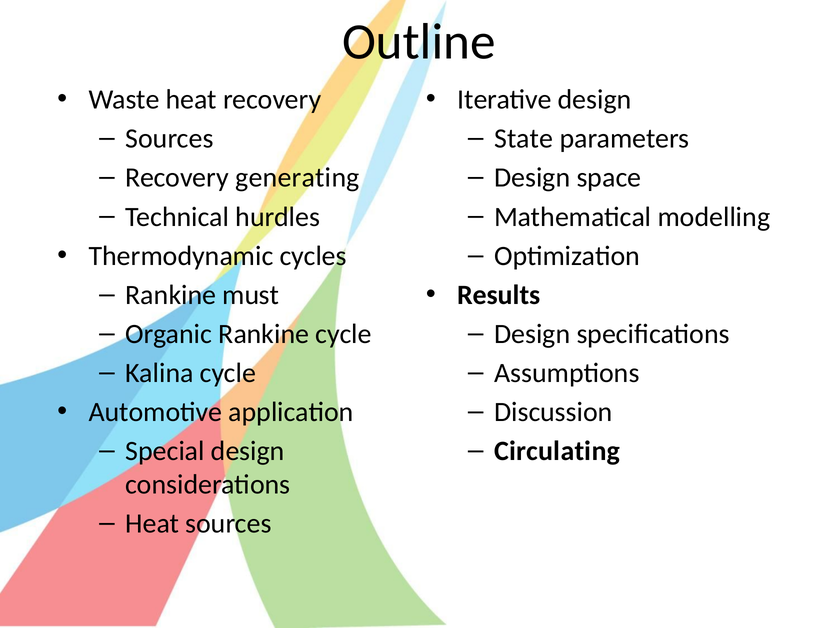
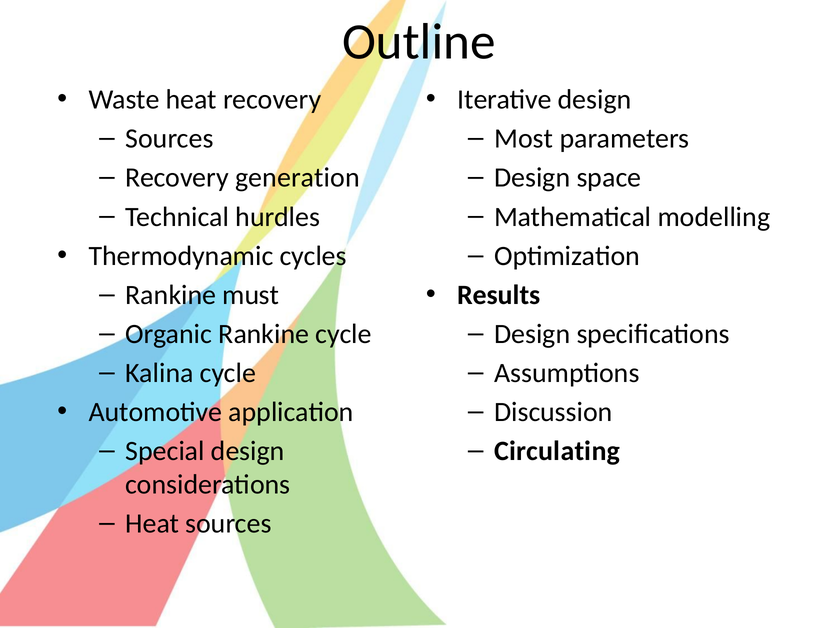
State: State -> Most (524, 139)
generating: generating -> generation (297, 178)
